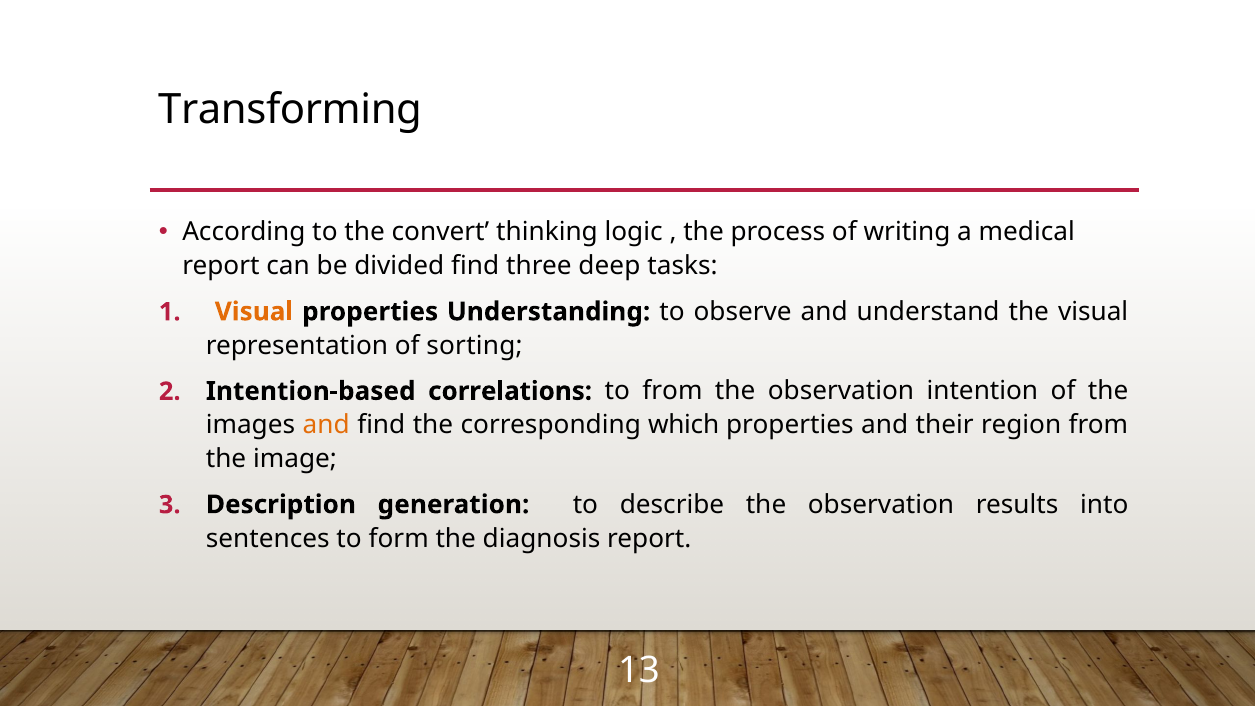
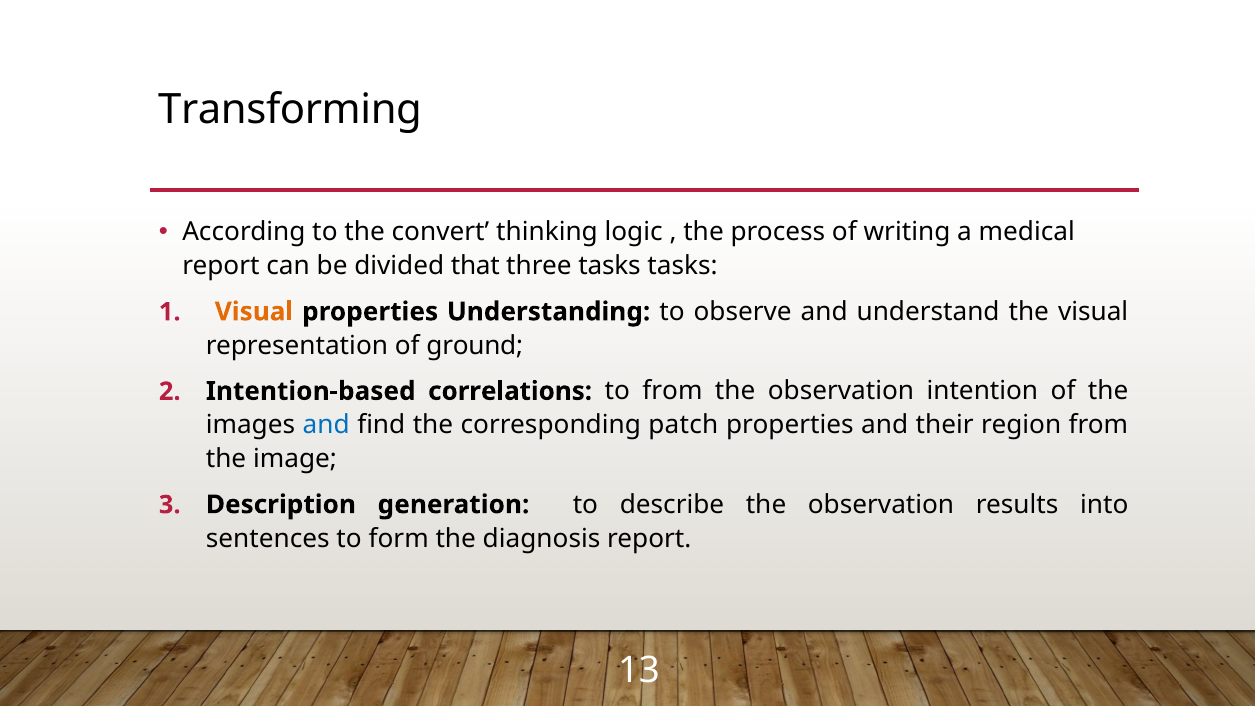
divided find: find -> that (475, 266)
three deep: deep -> tasks (610, 266)
sorting: sorting -> ground (475, 346)
and colour: orange -> blue (326, 425)
which: which -> patch (683, 425)
